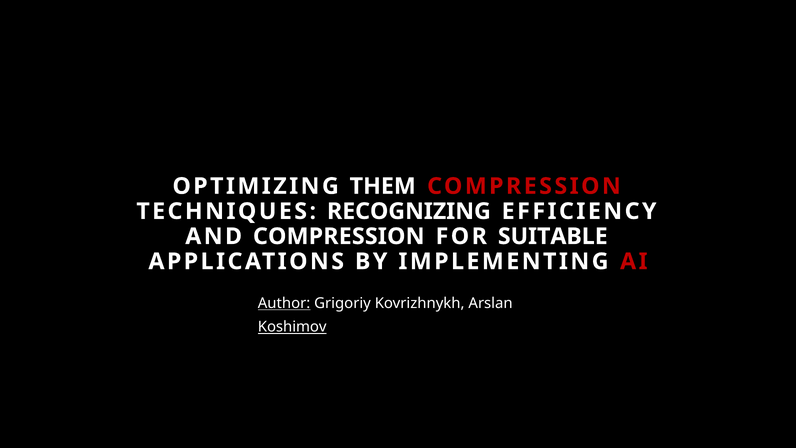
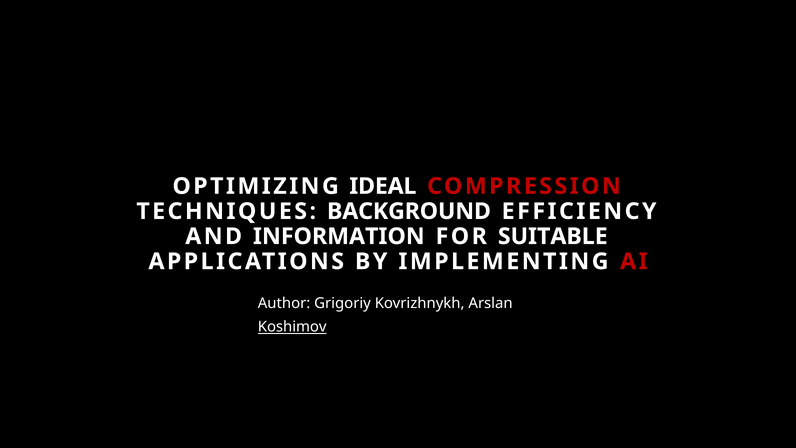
THEM: THEM -> IDEAL (383, 186)
RECOGNIZING: RECOGNIZING -> BACKGROUND (409, 211)
AND COMPRESSION: COMPRESSION -> INFORMATION (339, 236)
Author underline: present -> none (284, 303)
